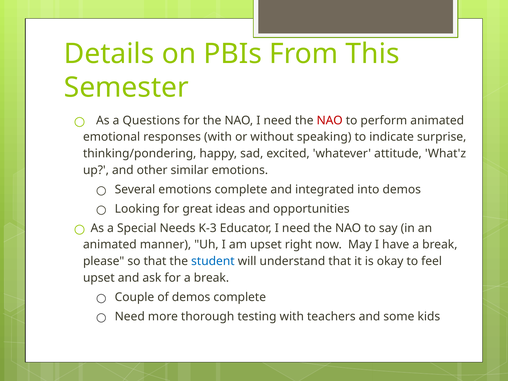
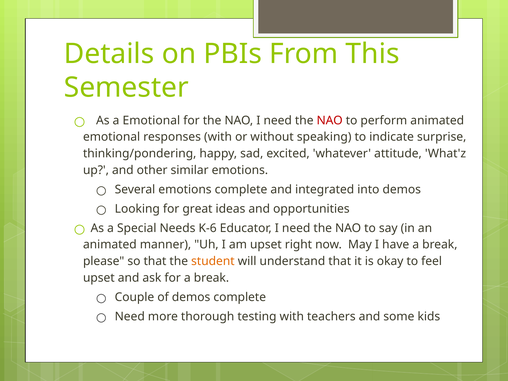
a Questions: Questions -> Emotional (151, 120)
K-3: K-3 -> K-6 (208, 228)
student colour: blue -> orange (213, 261)
